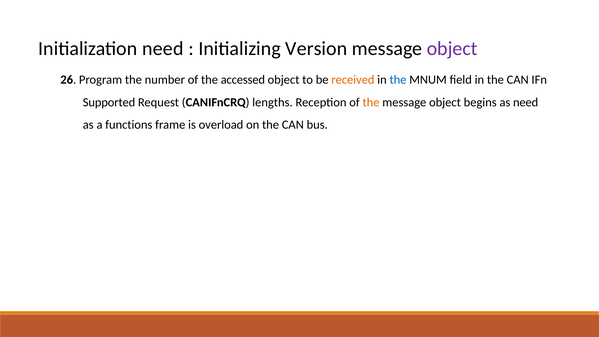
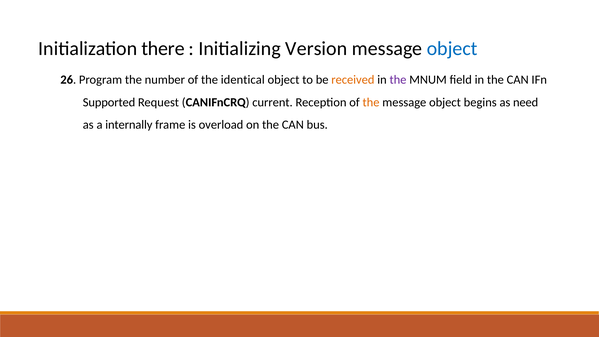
Initialization need: need -> there (163, 49)
object colour: purple -> blue (452, 49)
accessed: accessed -> identical (243, 80)
the colour: blue -> purple (398, 80)
lengths: lengths -> current (272, 102)
functions: functions -> internally (129, 125)
